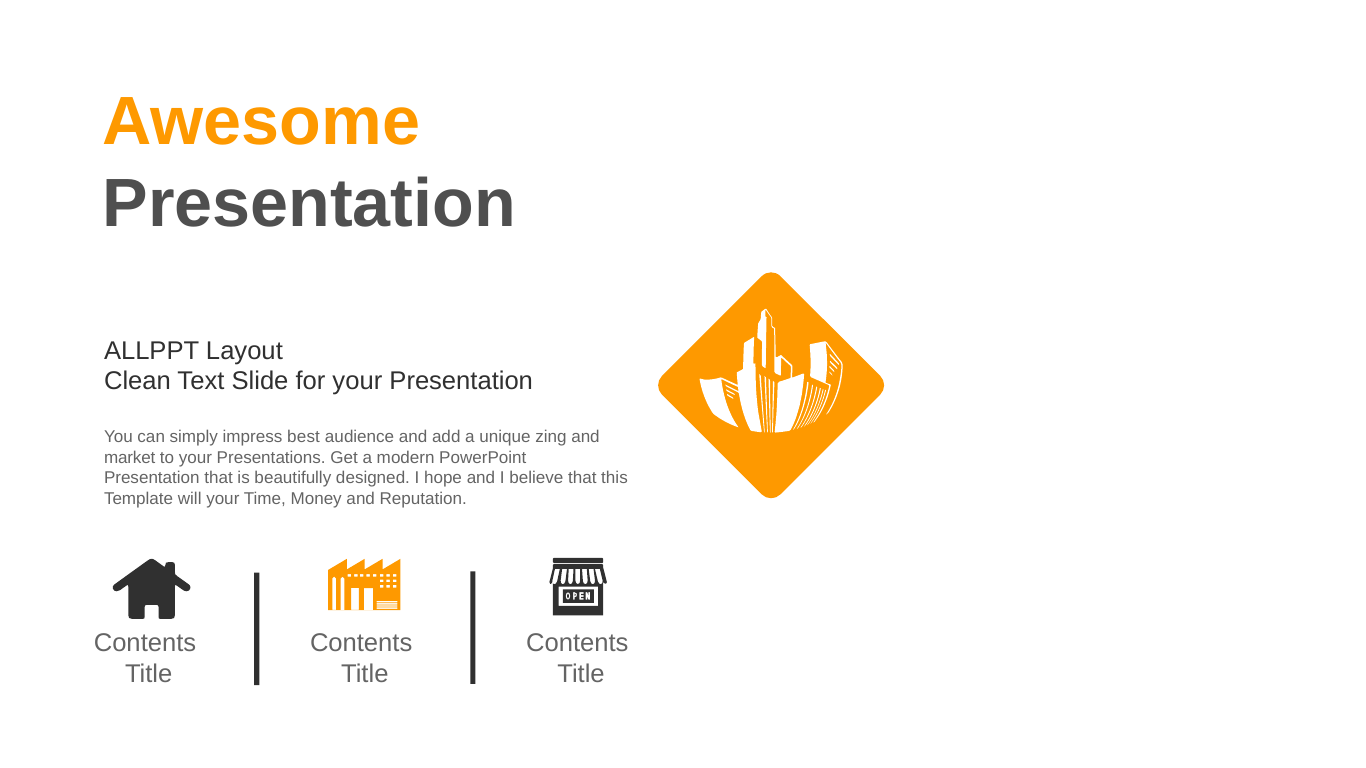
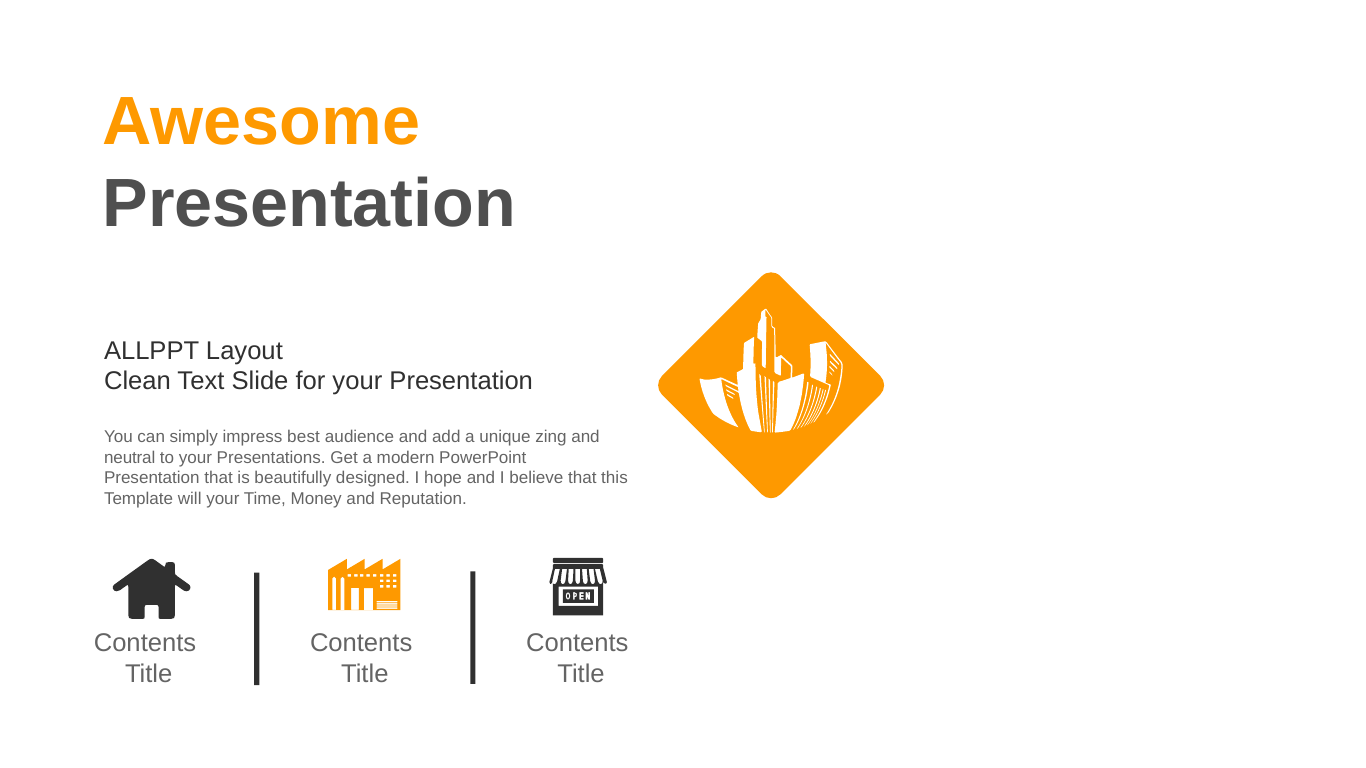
market: market -> neutral (130, 458)
